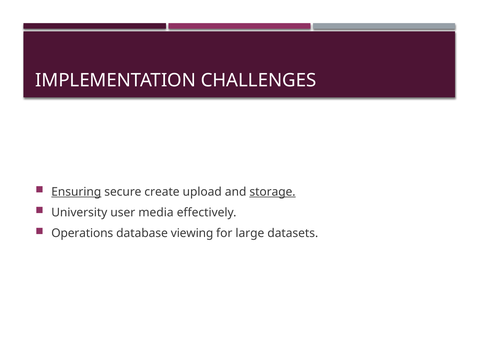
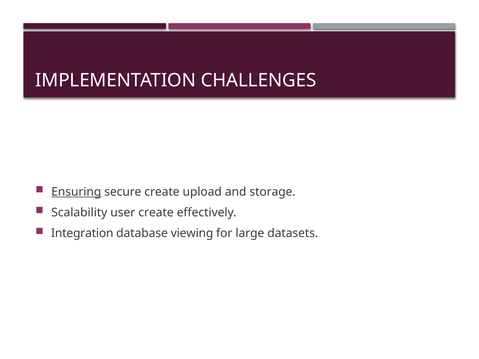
storage underline: present -> none (273, 192)
University: University -> Scalability (79, 213)
user media: media -> create (156, 213)
Operations: Operations -> Integration (82, 233)
